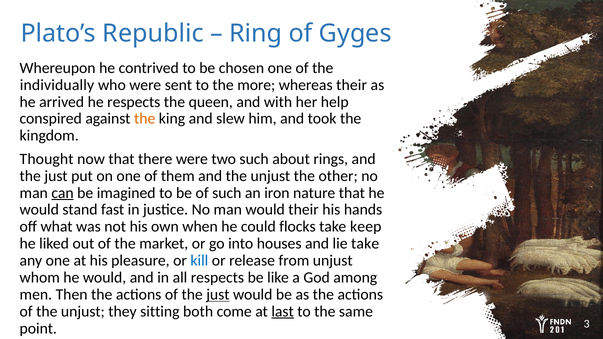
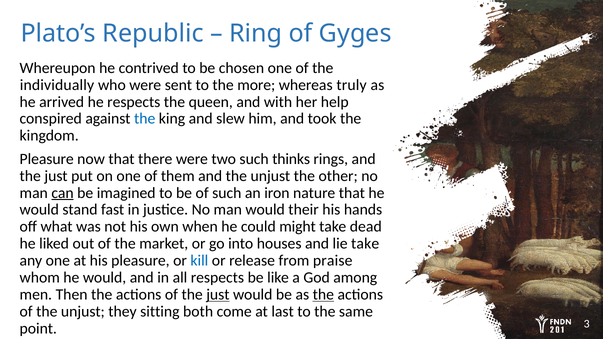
whereas their: their -> truly (352, 85)
the colour: orange -> blue (145, 119)
Thought: Thought -> Pleasure (47, 159)
about: about -> thinks (291, 159)
flocks: flocks -> might (298, 227)
keep: keep -> dead (366, 227)
from unjust: unjust -> praise (333, 261)
the underline: none -> present (323, 295)
last underline: present -> none (283, 312)
